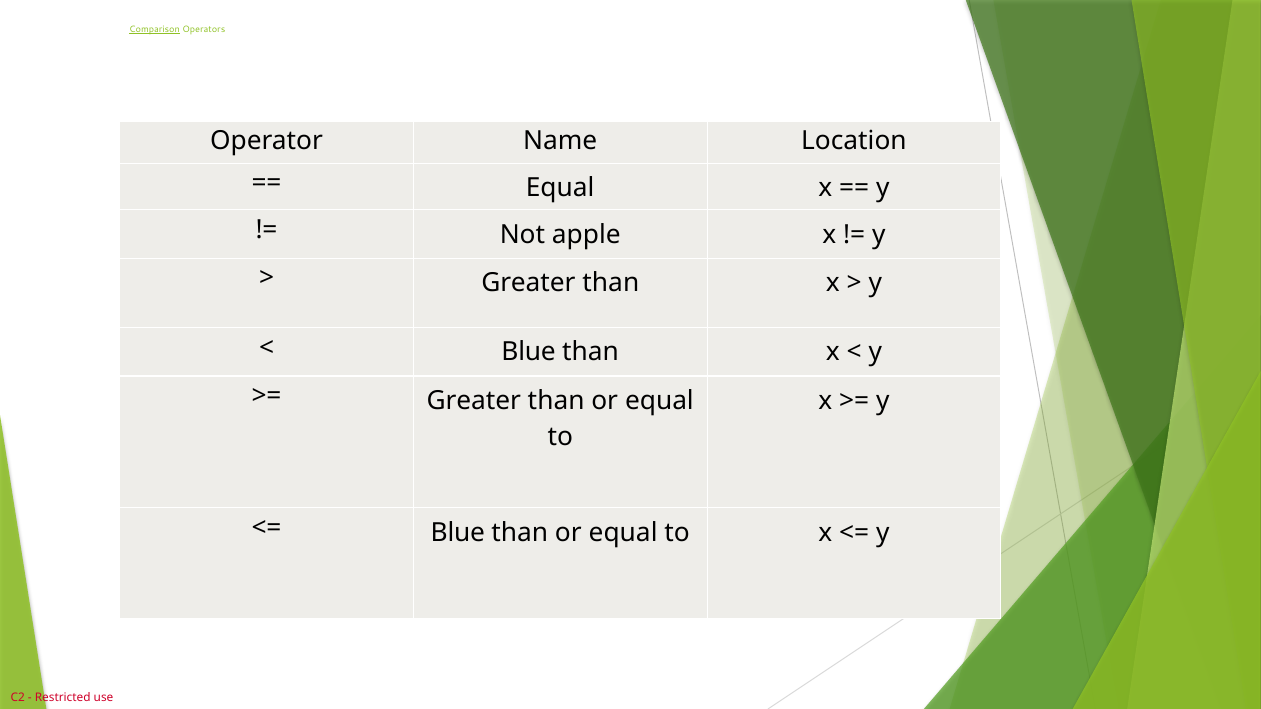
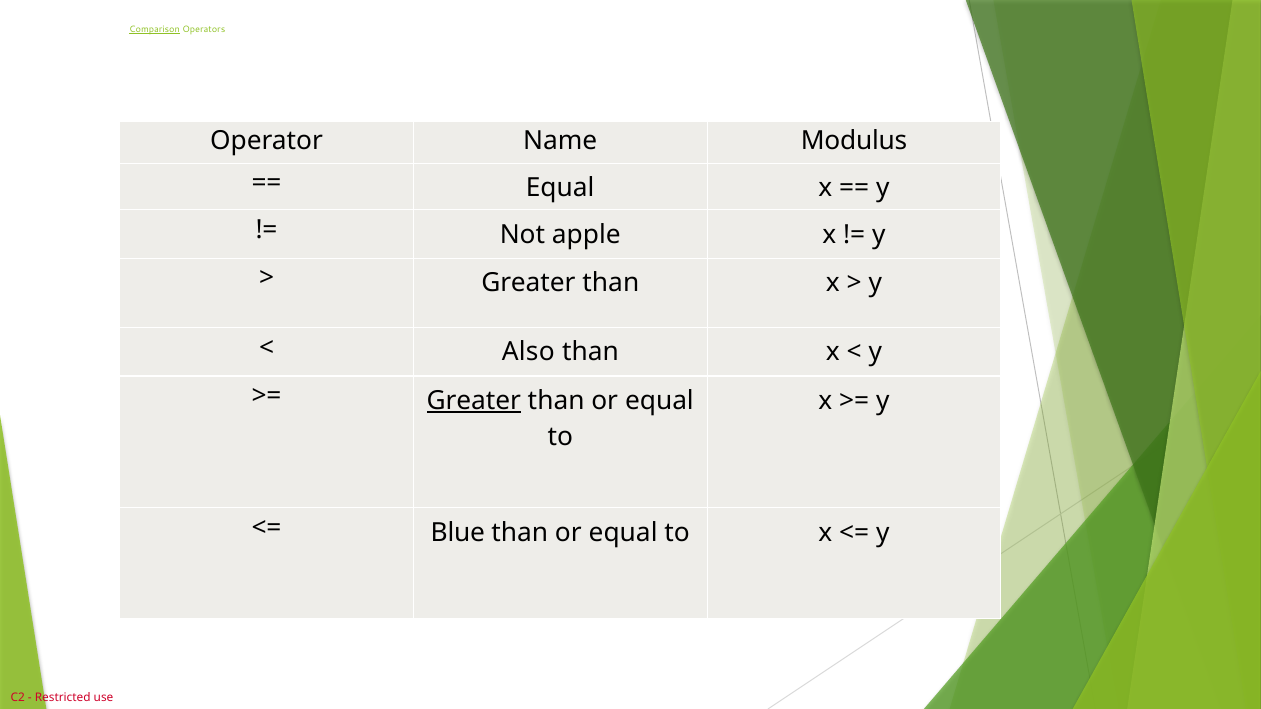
Location: Location -> Modulus (854, 141)
Blue: Blue -> Also (528, 352)
Greater underline: none -> present (474, 401)
